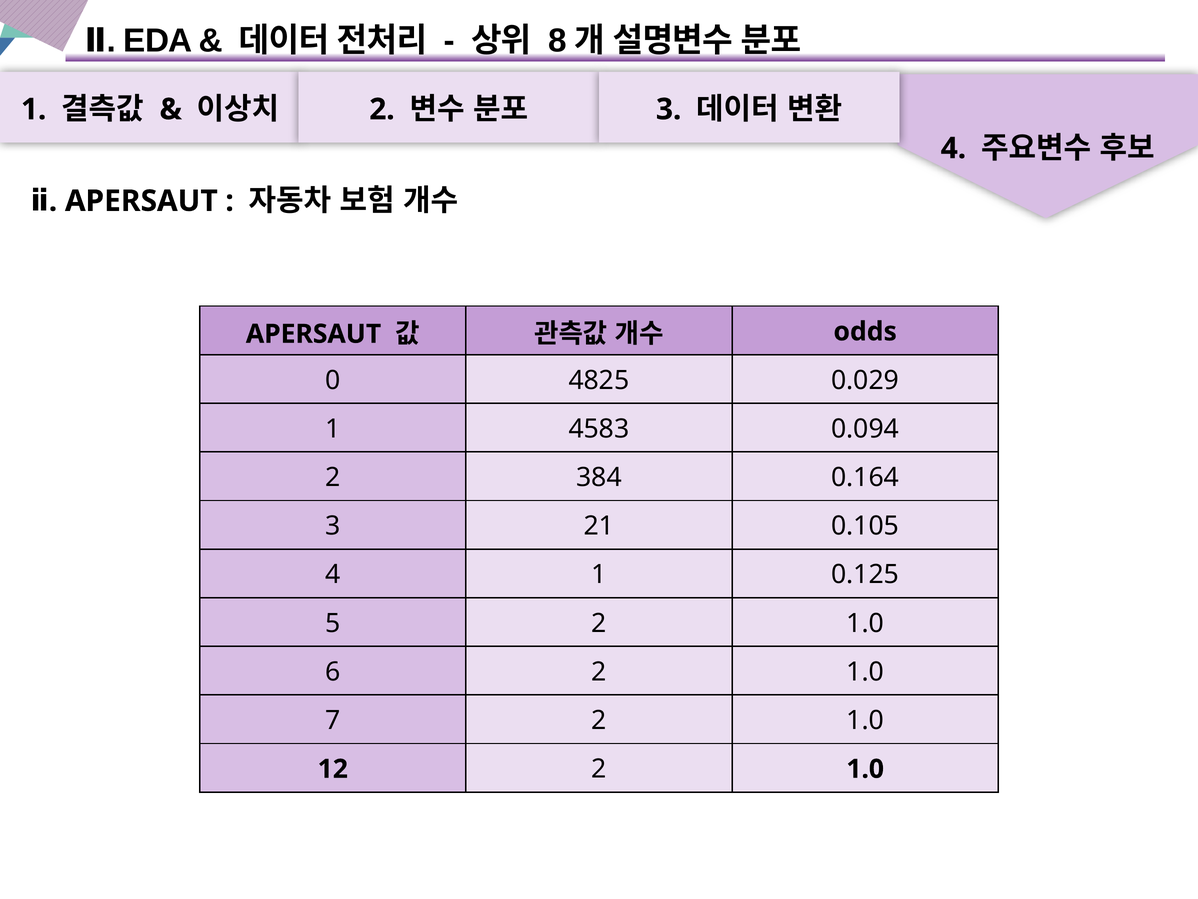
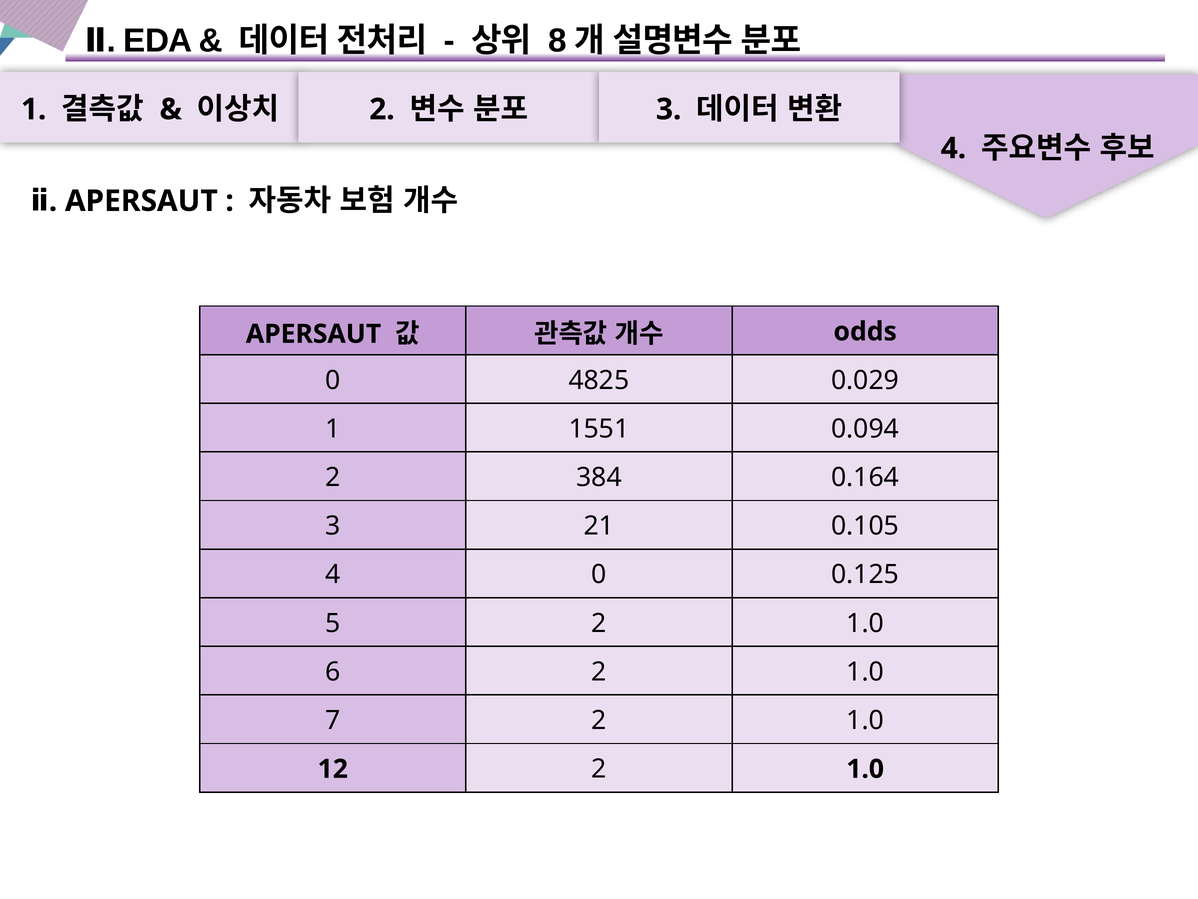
4583: 4583 -> 1551 (599, 429)
4 1: 1 -> 0 (599, 574)
